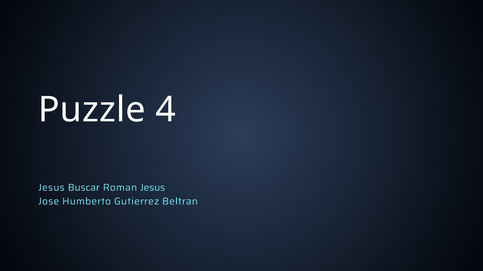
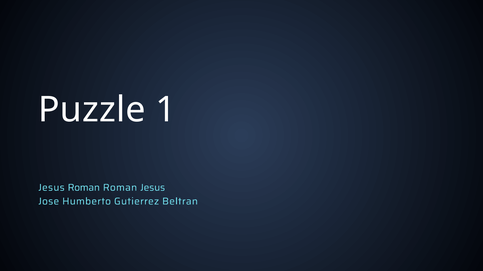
4: 4 -> 1 (166, 110)
Jesus Buscar: Buscar -> Roman (84, 188)
